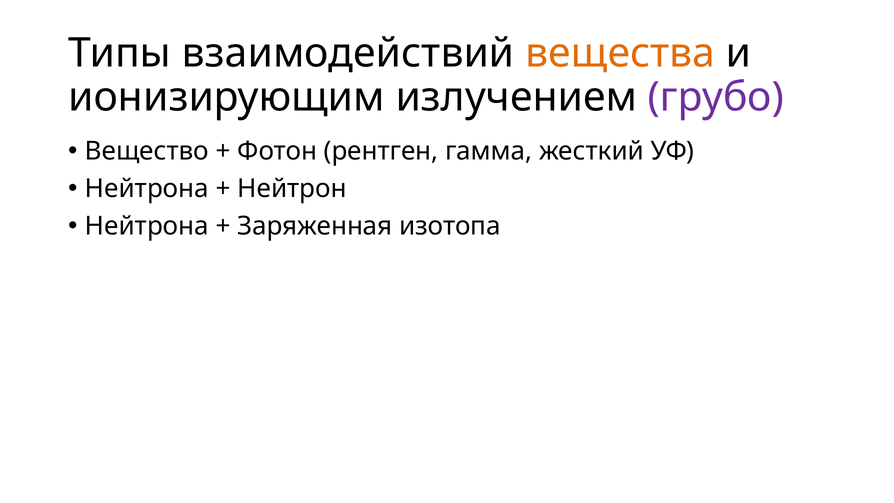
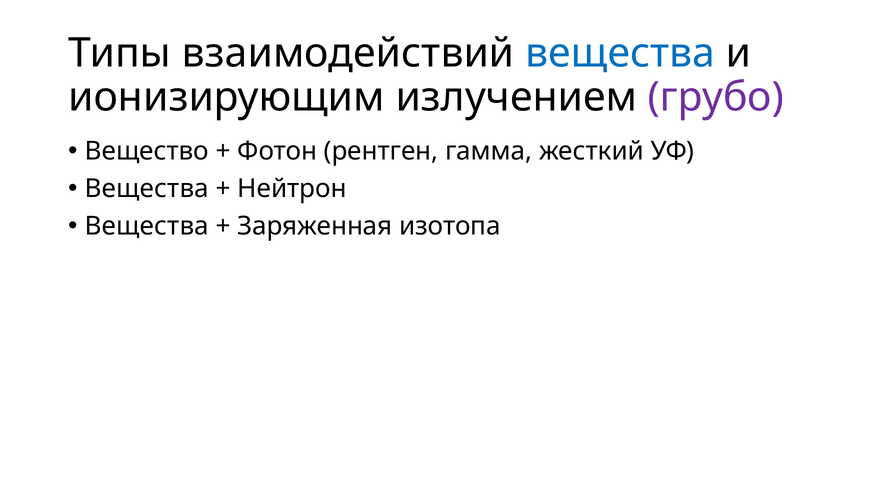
вещества colour: orange -> blue (620, 53)
Нейтрона: Нейтрона -> Вещества (147, 189)
Нейтрона: Нейтрона -> Вещества (147, 226)
